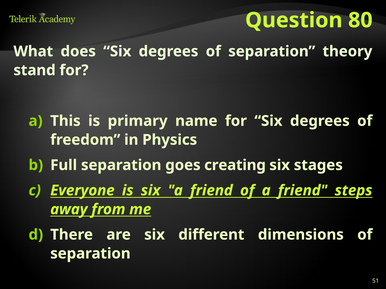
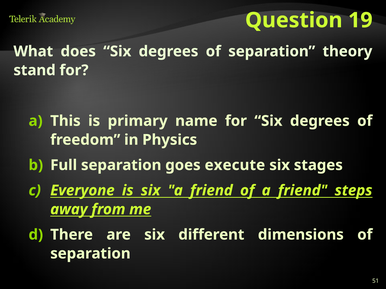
80: 80 -> 19 (360, 20)
creating: creating -> execute (235, 165)
